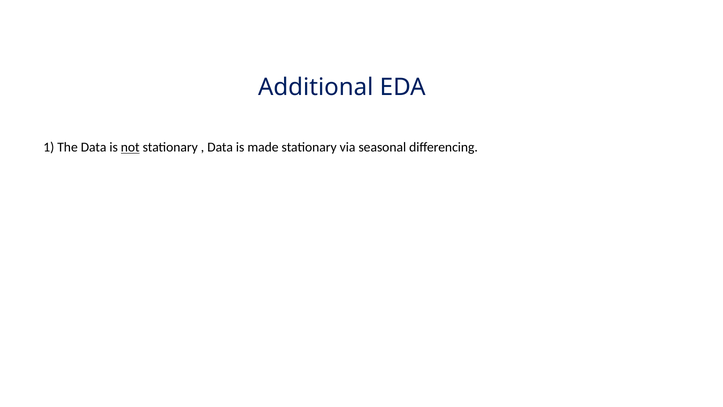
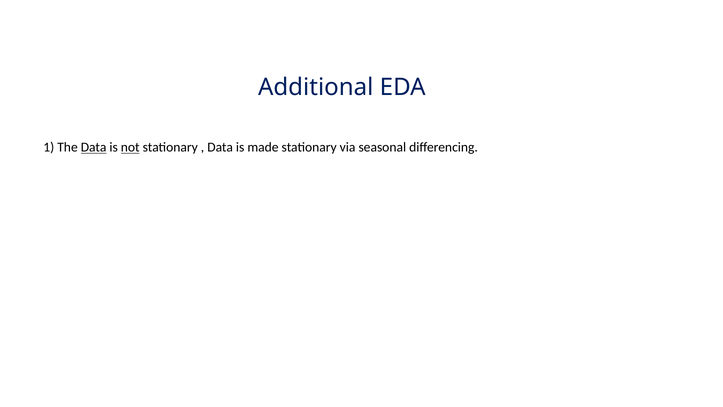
Data underline: none -> present (94, 147)
